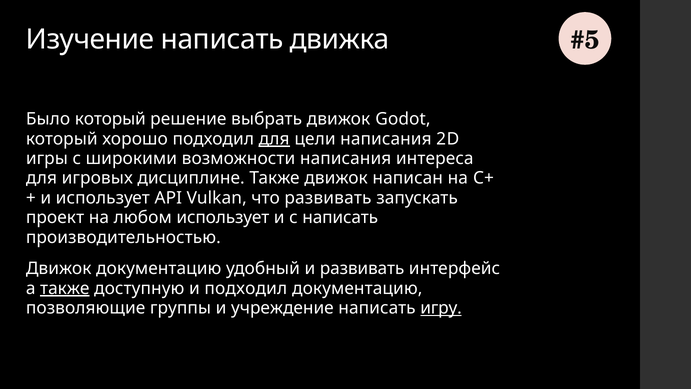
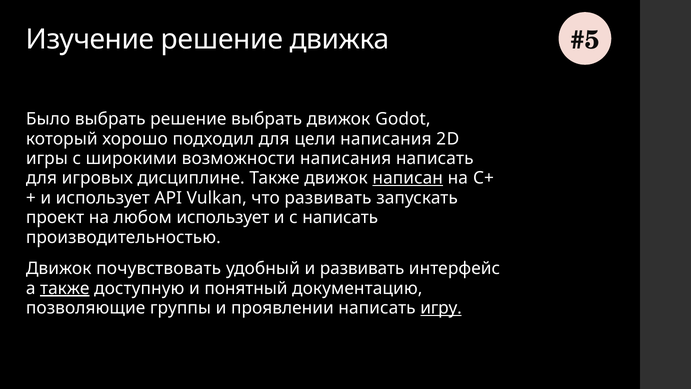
Изучение написать: написать -> решение (222, 39)
Было который: который -> выбрать (110, 119)
для underline: present -> none (274, 139)
написания интереса: интереса -> написать (435, 158)
написан underline: none -> present (408, 178)
Движок документацию: документацию -> почувствовать (159, 268)
и подходил: подходил -> понятный (246, 288)
учреждение: учреждение -> проявлении (282, 308)
